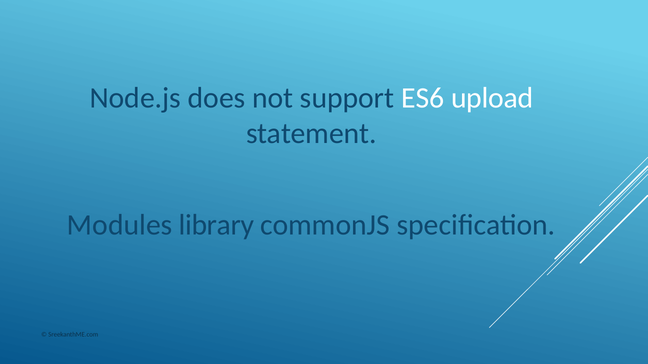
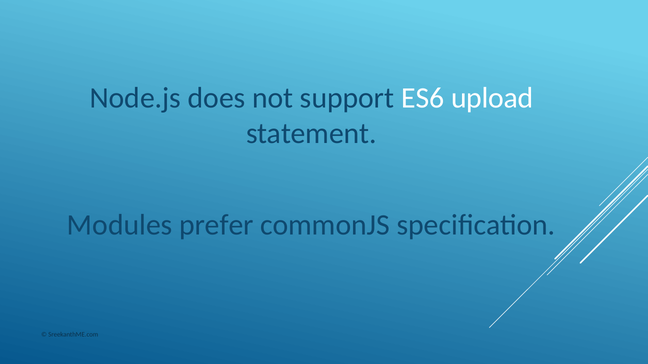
library: library -> prefer (216, 225)
